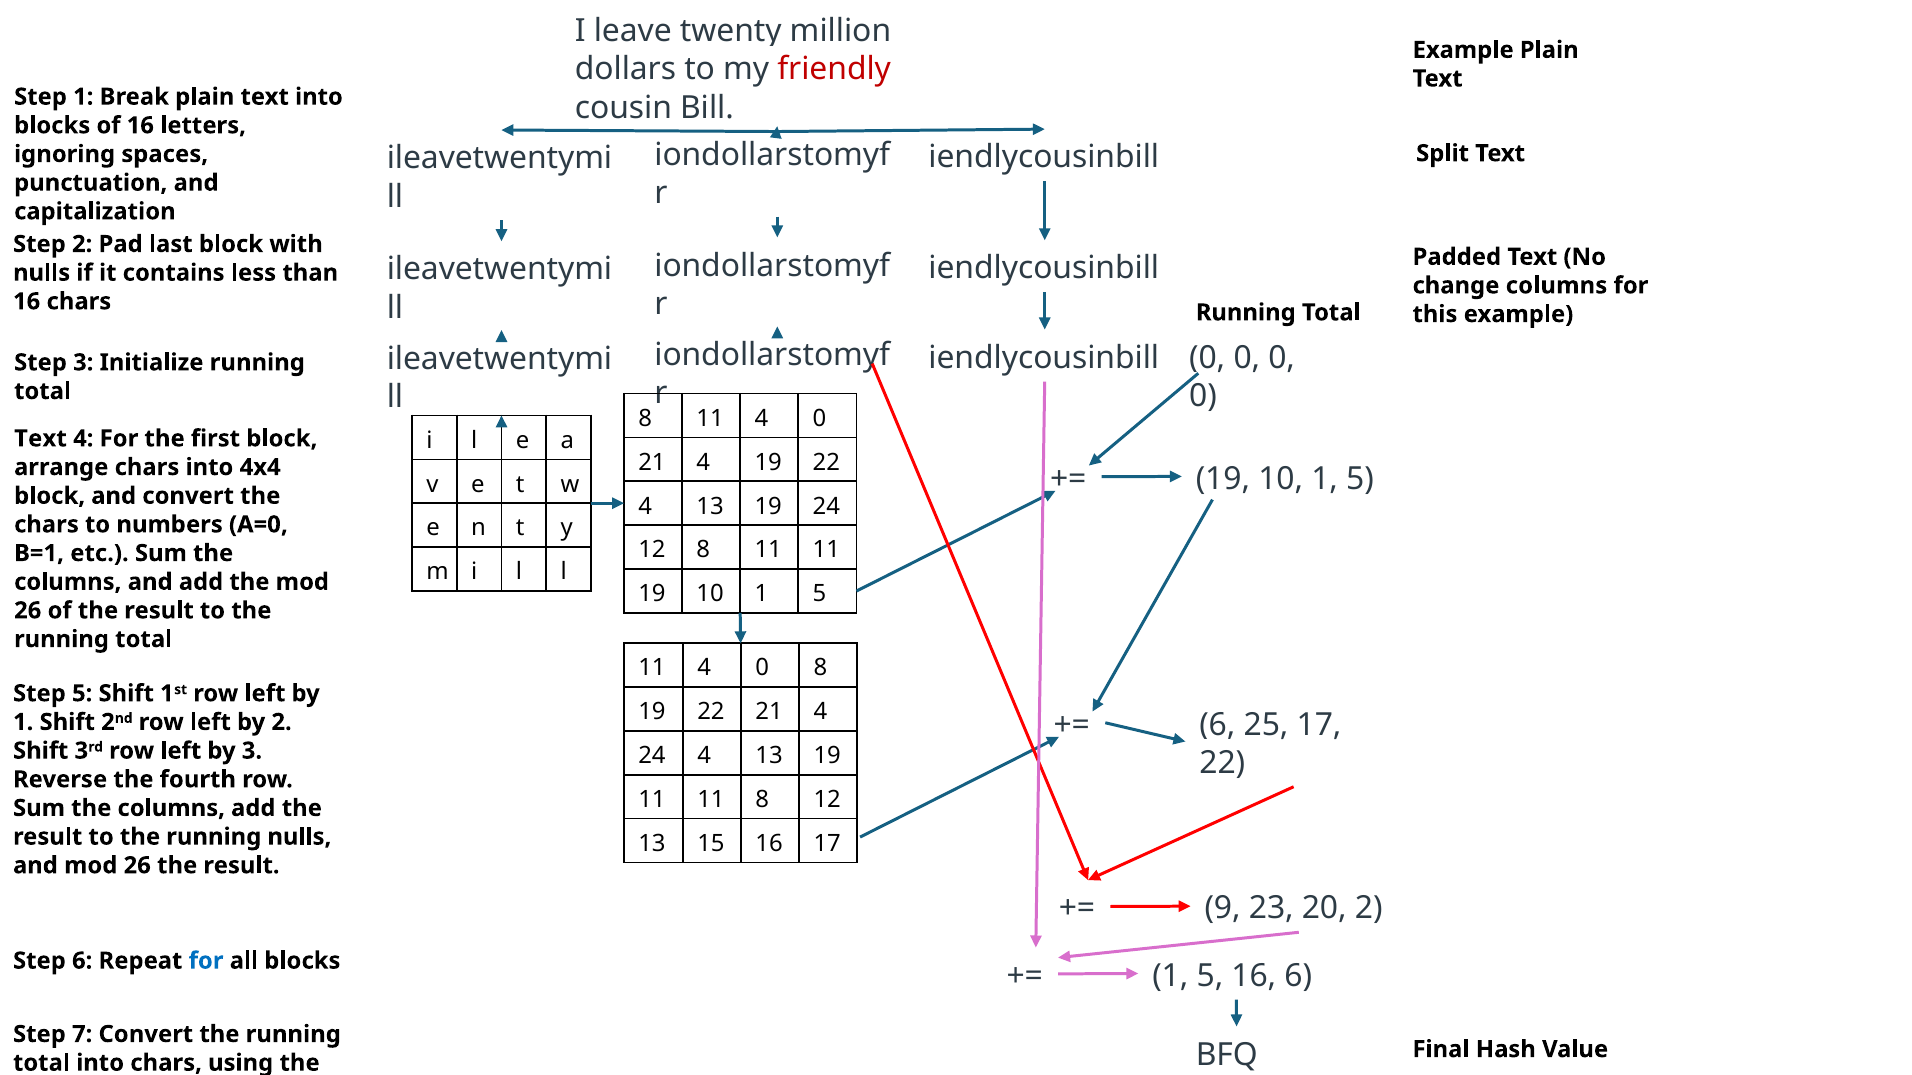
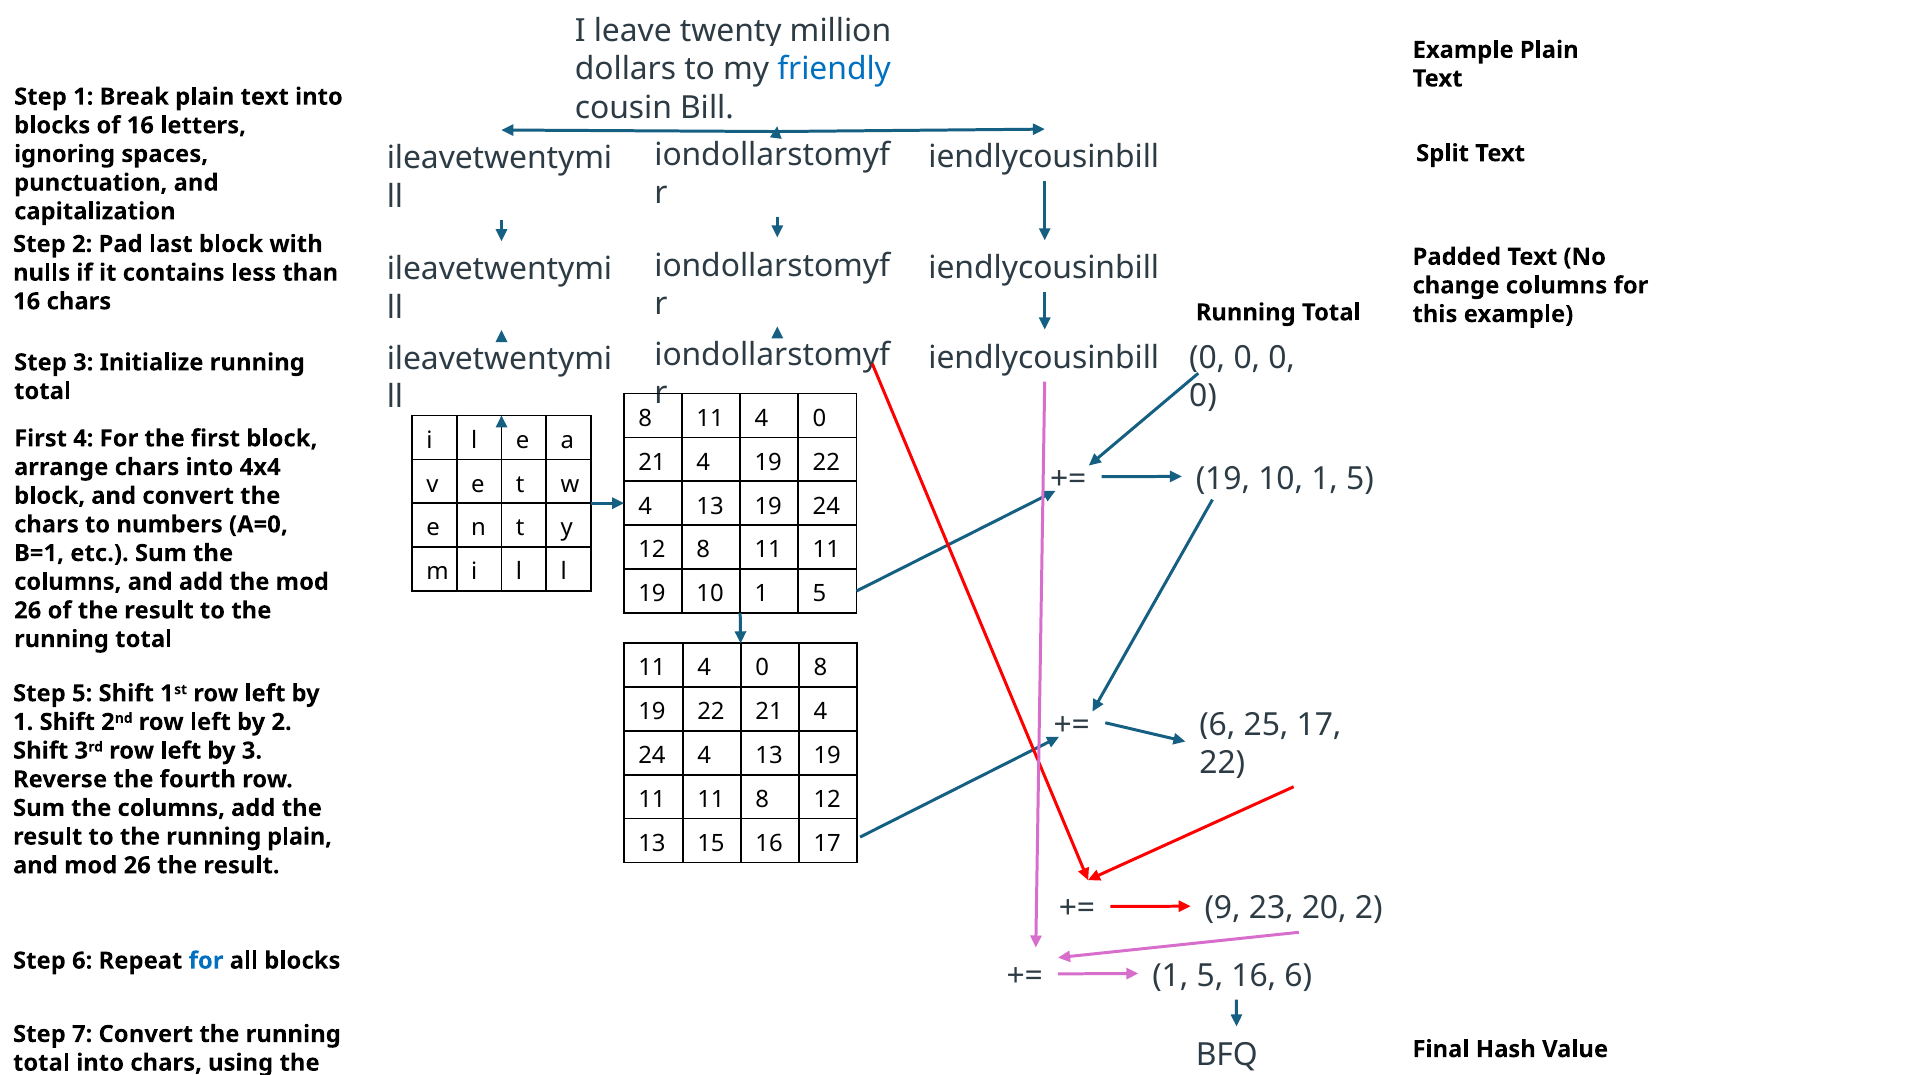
friendly colour: red -> blue (834, 69)
Text: Text -> First (41, 439)
running nulls: nulls -> plain (299, 837)
